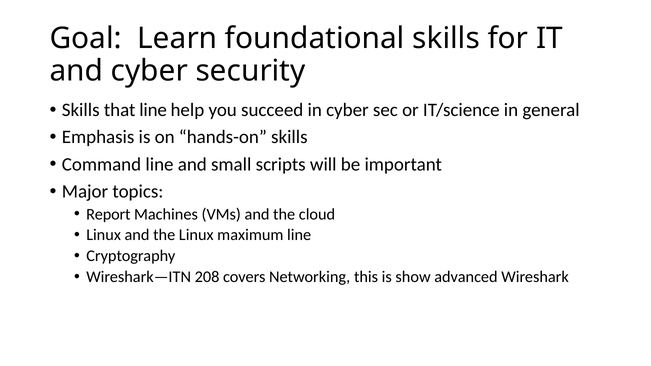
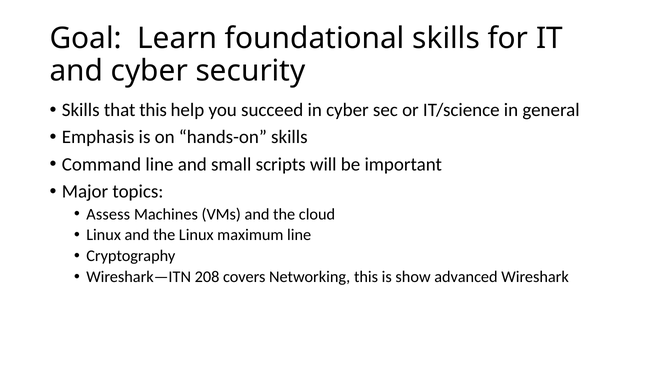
that line: line -> this (153, 110)
Report: Report -> Assess (108, 214)
